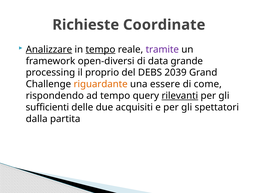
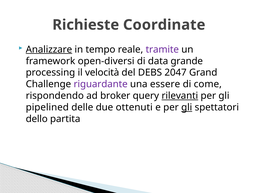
tempo underline: present -> none (100, 50)
proprio: proprio -> velocità (102, 73)
2039: 2039 -> 2047 (176, 73)
riguardante colour: orange -> purple (101, 84)
ad tempo: tempo -> broker (115, 96)
sufficienti: sufficienti -> pipelined (47, 108)
acquisiti: acquisiti -> ottenuti (134, 108)
gli underline: none -> present (187, 108)
dalla: dalla -> dello (37, 119)
